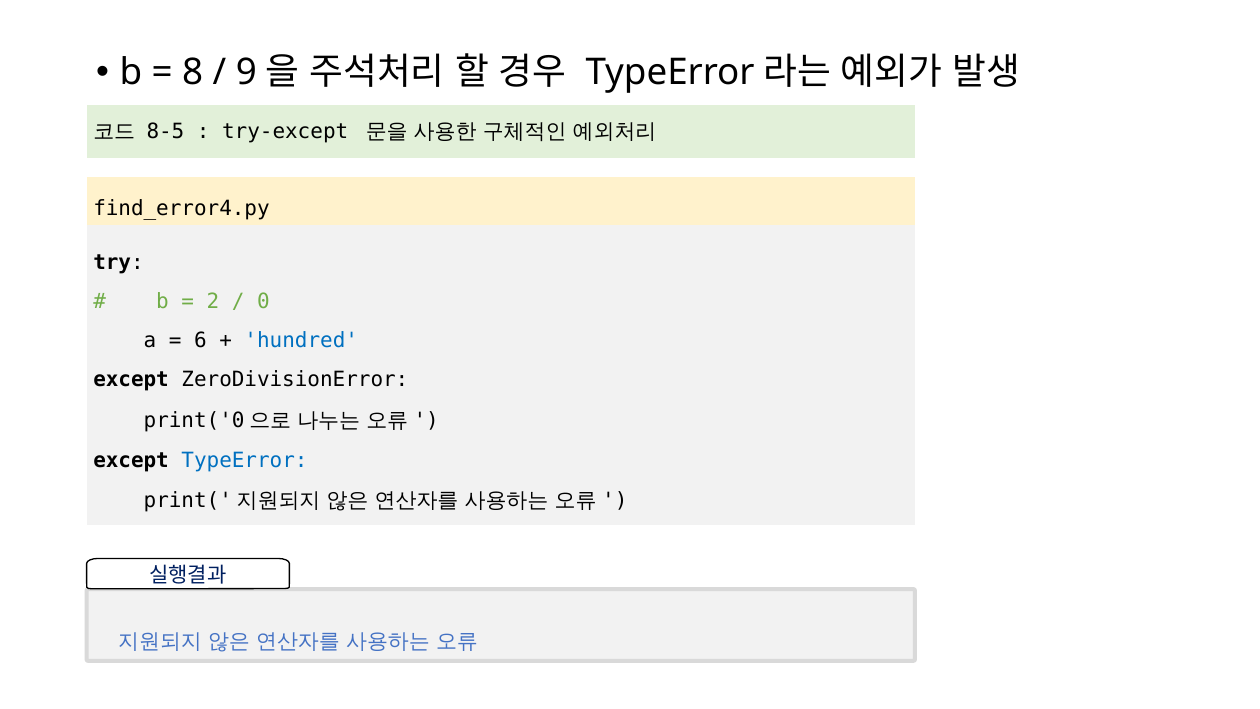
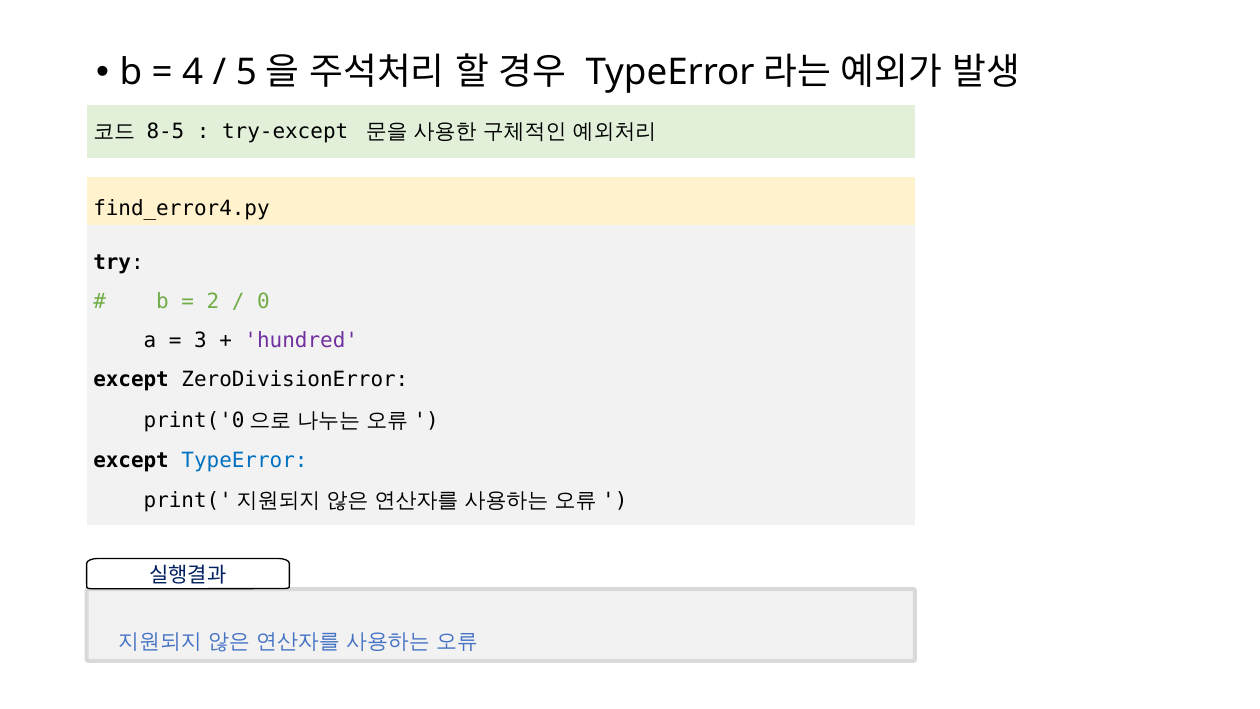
8: 8 -> 4 (193, 72)
9: 9 -> 5 (246, 72)
6: 6 -> 3 (200, 340)
hundred colour: blue -> purple (301, 340)
